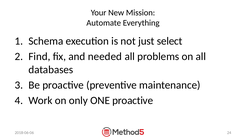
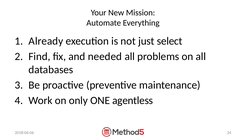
Schema: Schema -> Already (46, 41)
ONE proactive: proactive -> agentless (133, 100)
